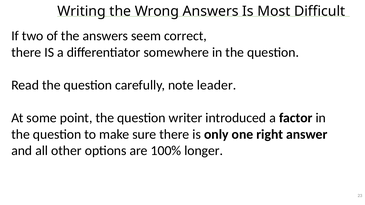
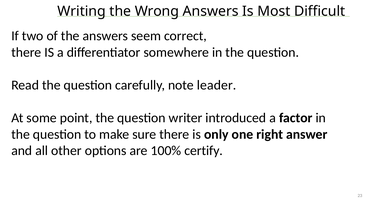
longer: longer -> certify (204, 151)
